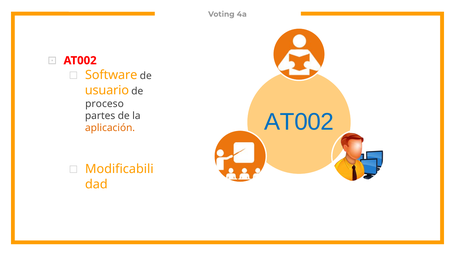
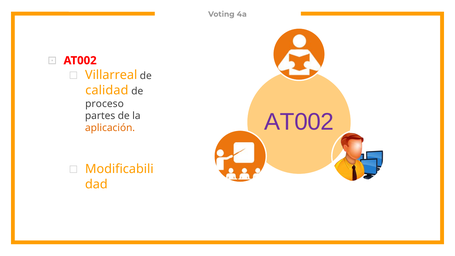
Software: Software -> Villarreal (111, 75)
usuario: usuario -> calidad (107, 90)
AT002 colour: blue -> purple (299, 122)
